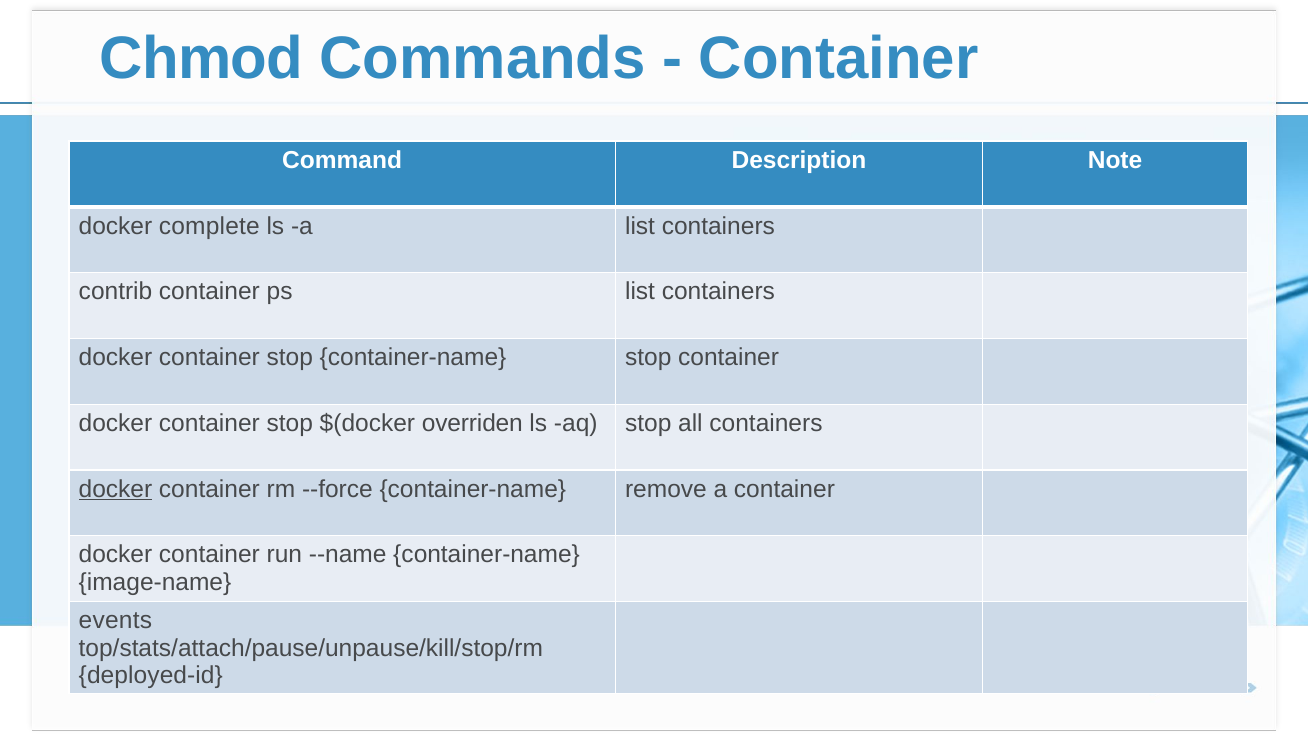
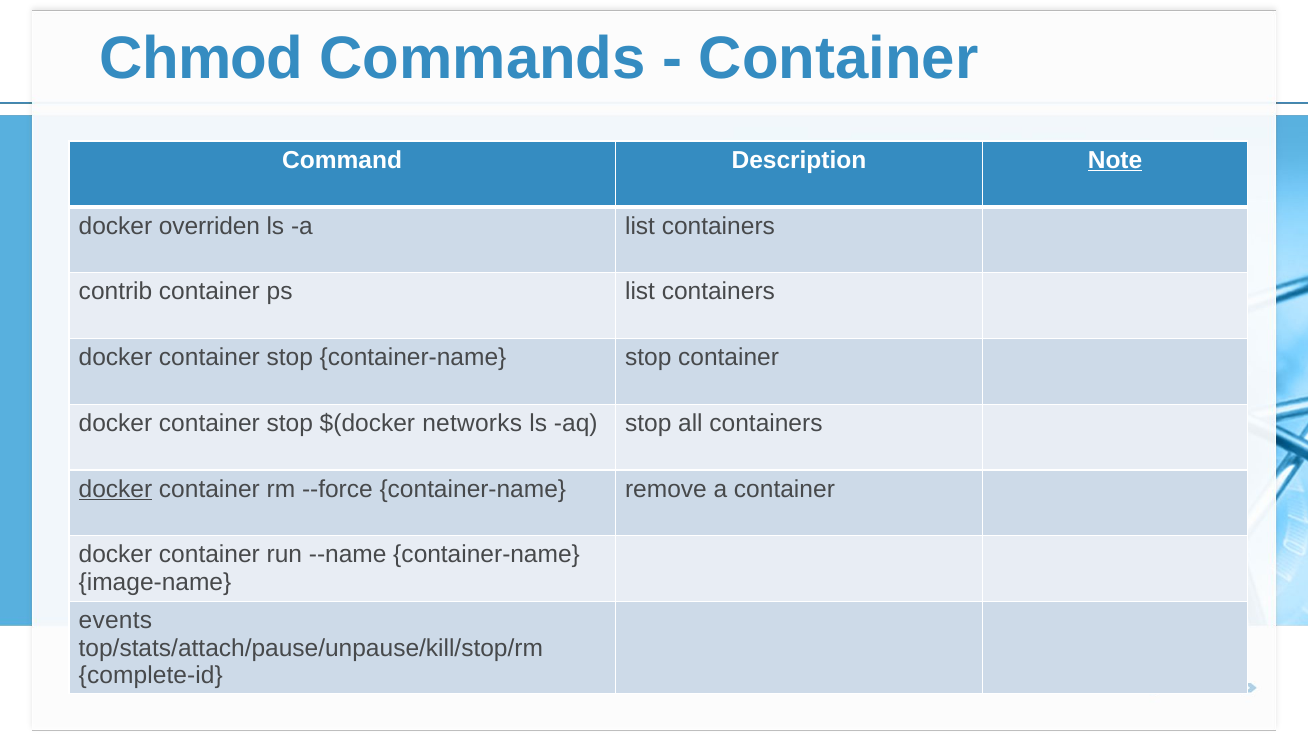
Note underline: none -> present (1115, 160)
complete: complete -> overriden (210, 226)
overriden: overriden -> networks (472, 423)
deployed-id: deployed-id -> complete-id (151, 675)
